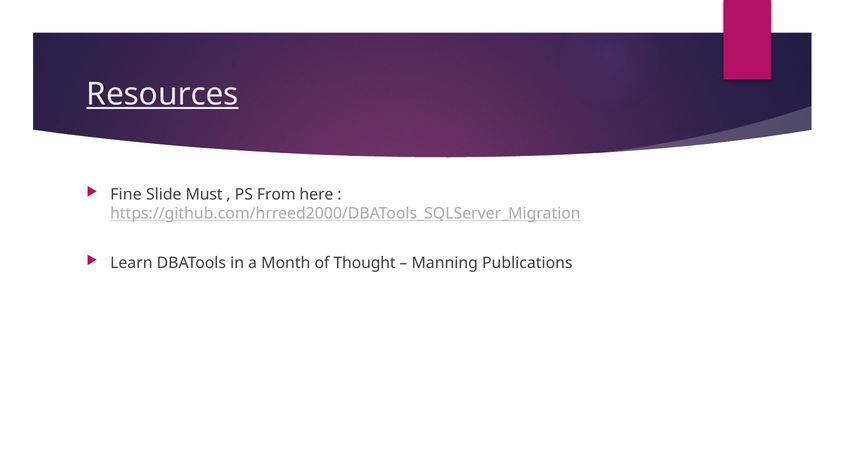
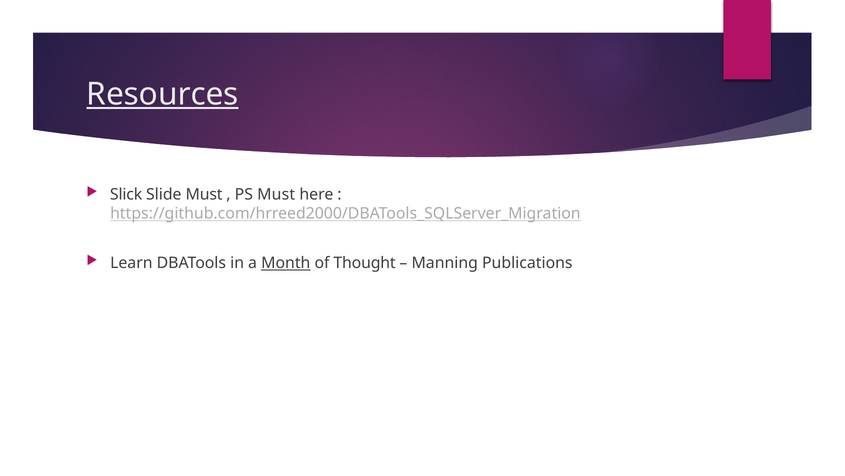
Fine: Fine -> Slick (126, 194)
PS From: From -> Must (276, 194)
Month underline: none -> present (286, 263)
